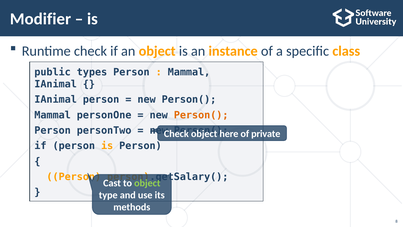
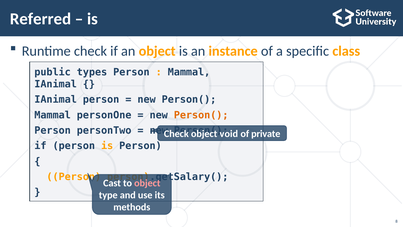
Modifier: Modifier -> Referred (40, 19)
here: here -> void (229, 134)
object colour: light green -> pink (147, 183)
